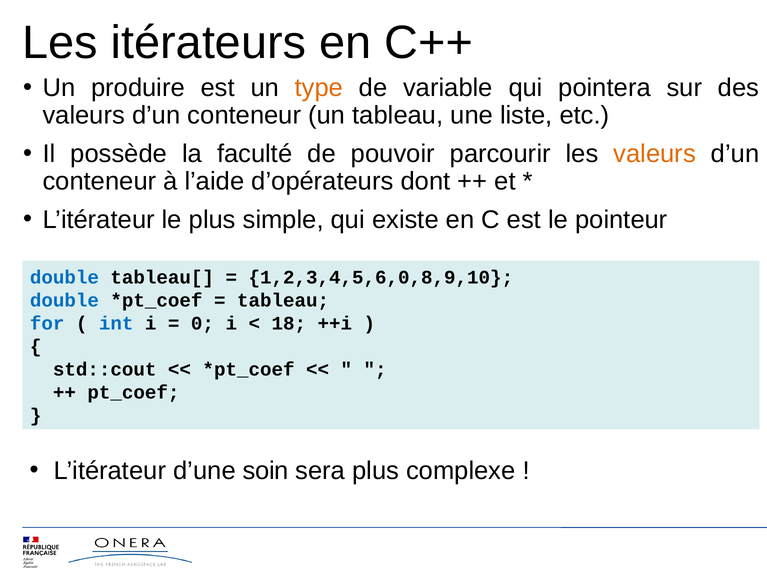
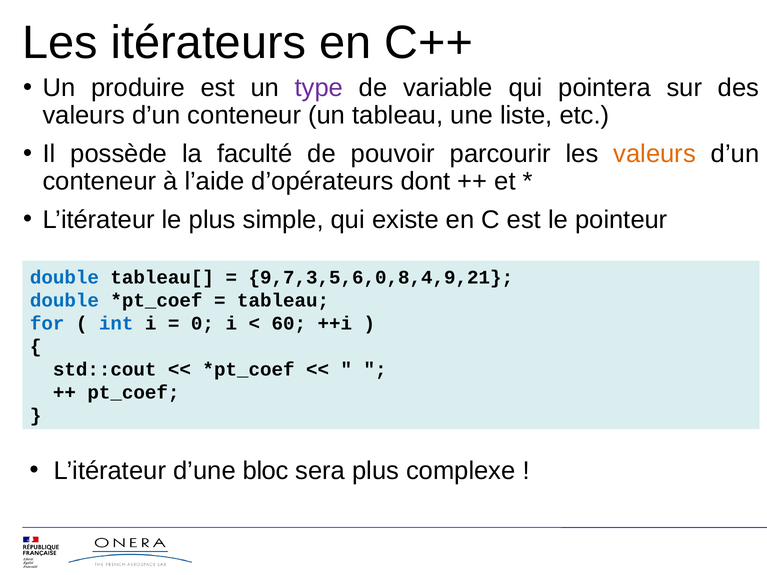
type colour: orange -> purple (319, 88)
1,2,3,4,5,6,0,8,9,10: 1,2,3,4,5,6,0,8,9,10 -> 9,7,3,5,6,0,8,4,9,21 (381, 277)
18: 18 -> 60 (289, 323)
soin: soin -> bloc (266, 471)
